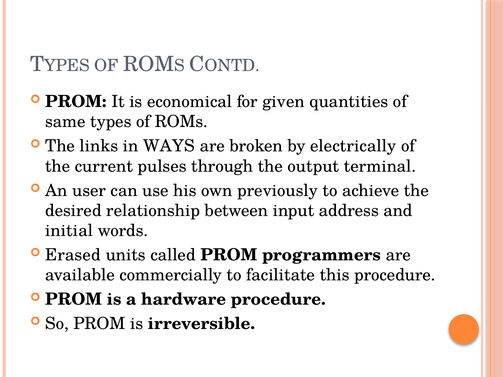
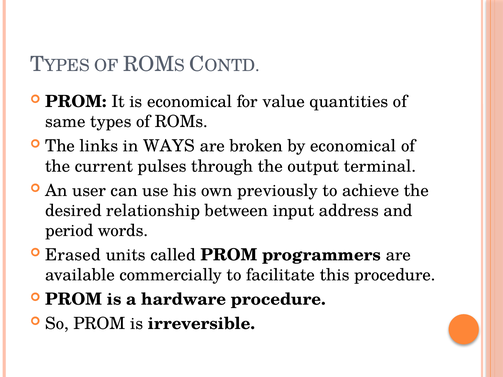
given: given -> value (284, 102)
by electrically: electrically -> economical (353, 146)
initial: initial -> period (69, 231)
